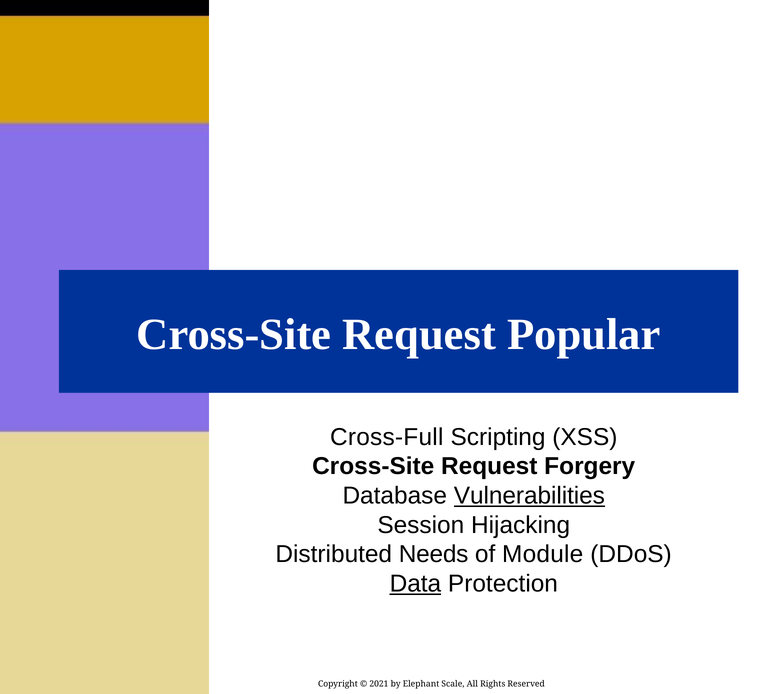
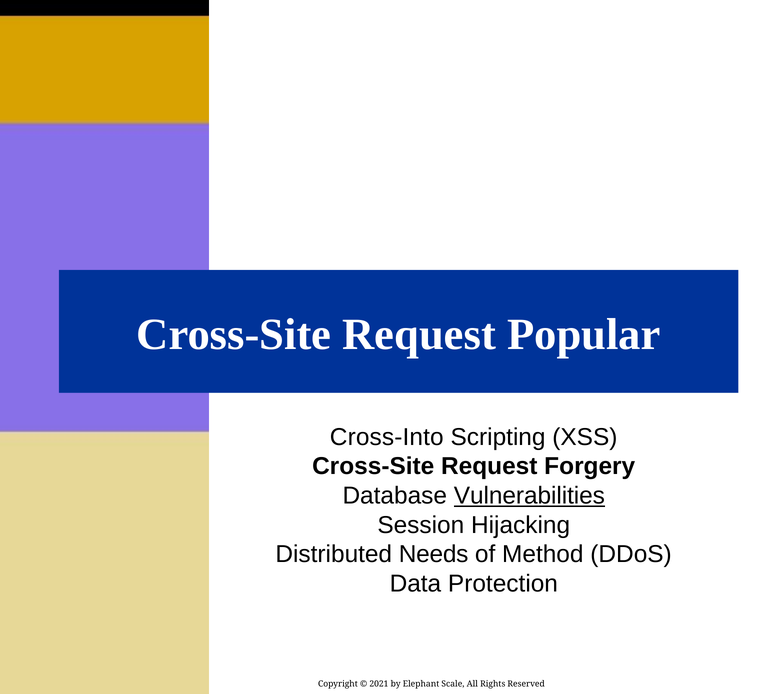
Cross-Full: Cross-Full -> Cross-Into (387, 437)
Module: Module -> Method (543, 554)
Data underline: present -> none (415, 584)
